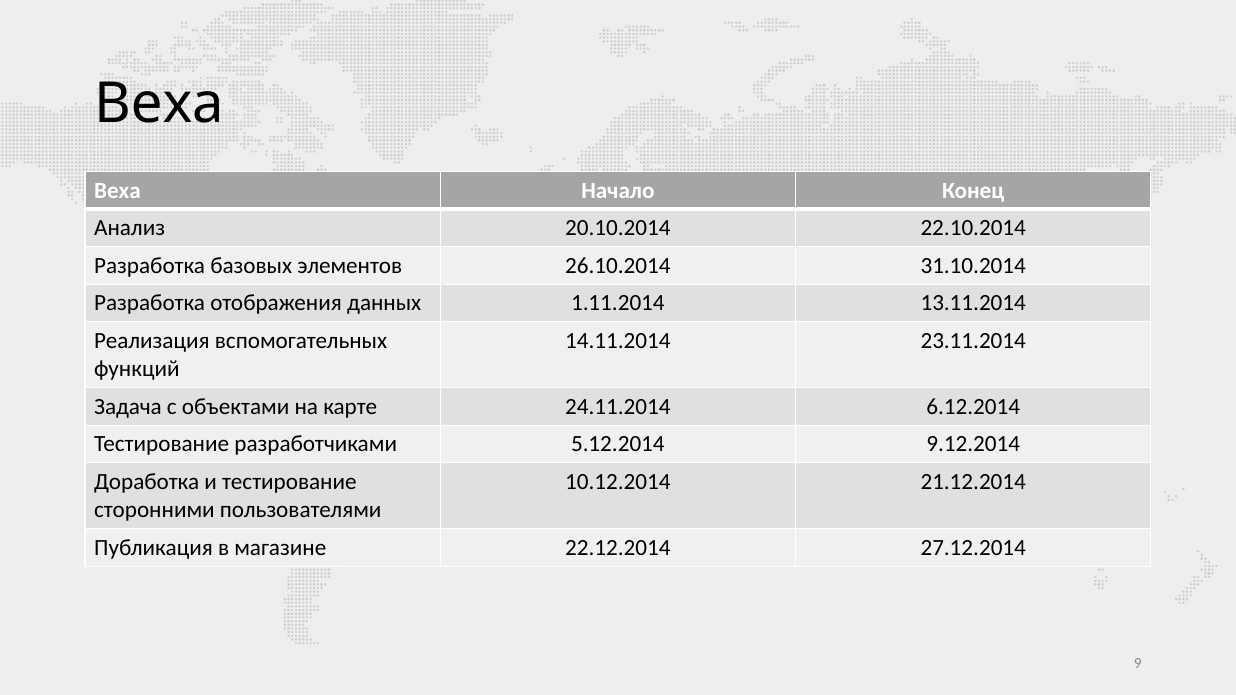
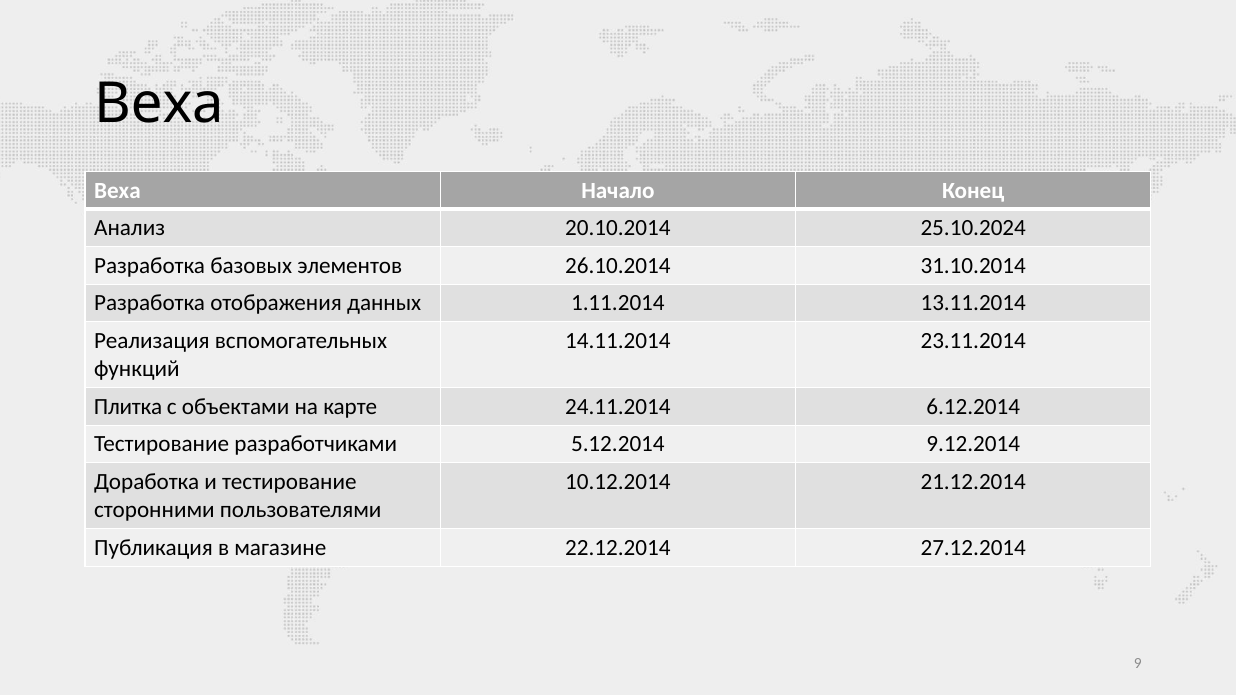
22.10.2014: 22.10.2014 -> 25.10.2024 (973, 228)
Задача: Задача -> Плитка (128, 407)
